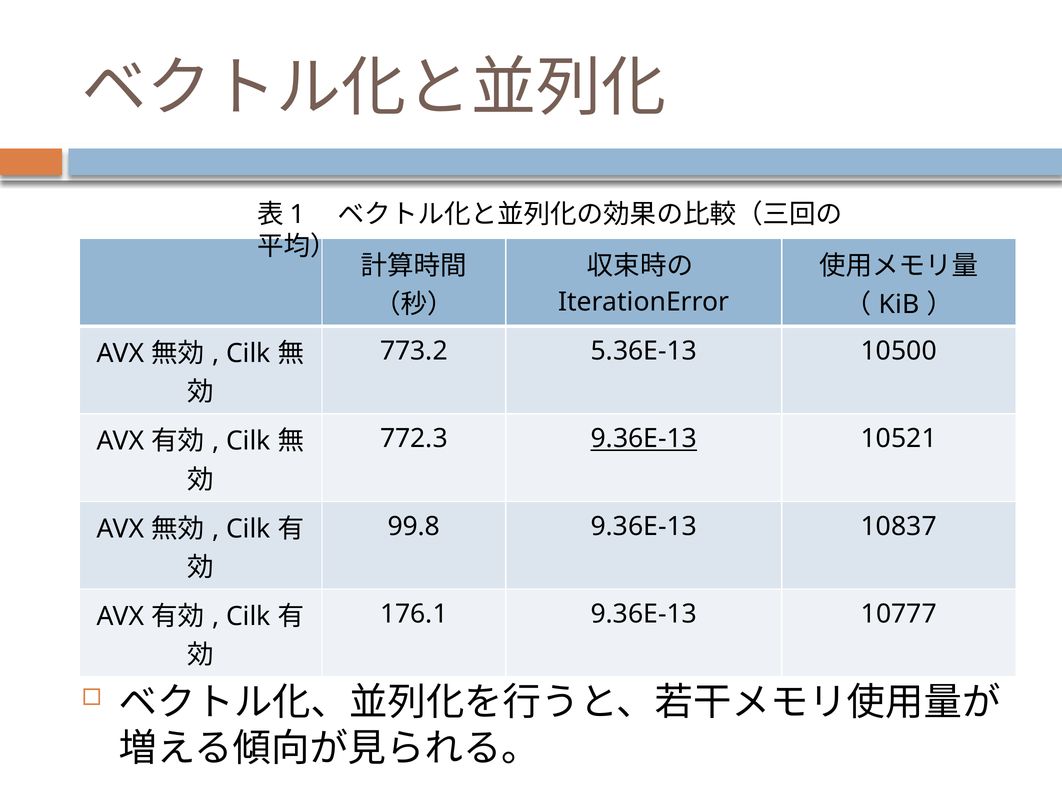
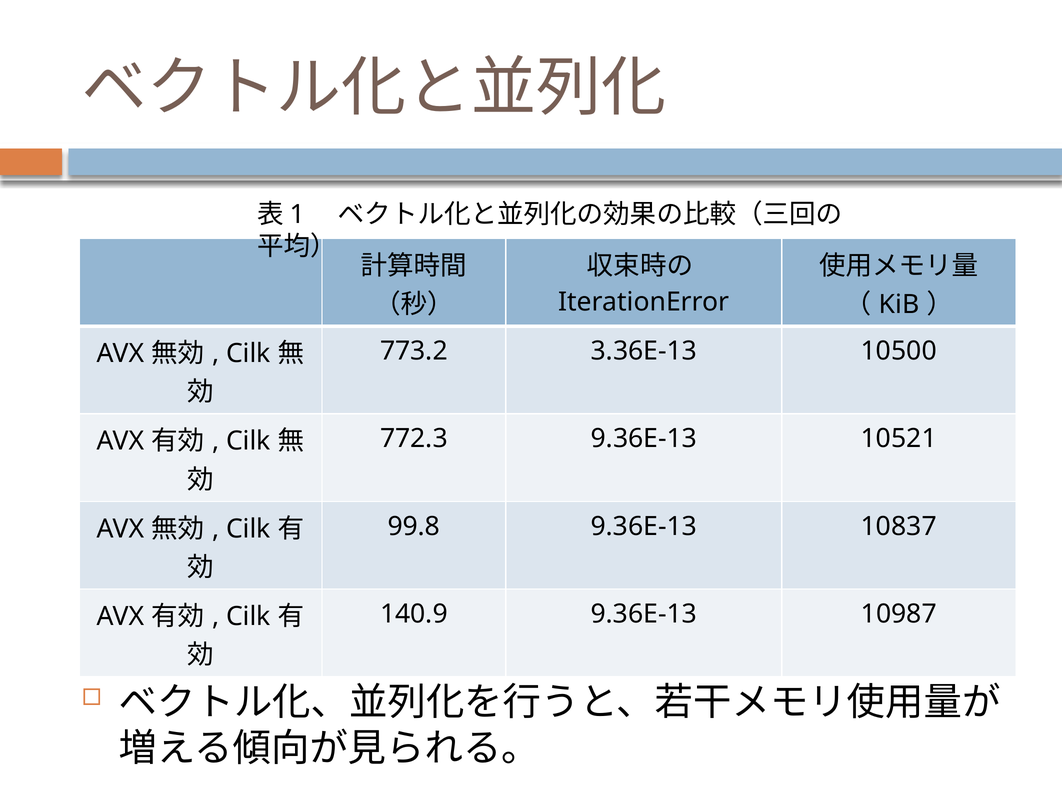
5.36E-13: 5.36E-13 -> 3.36E-13 (644, 351)
9.36E-13 underline: present -> none (644, 439)
176.1: 176.1 -> 140.9 (414, 614)
10777: 10777 -> 10987 (899, 614)
